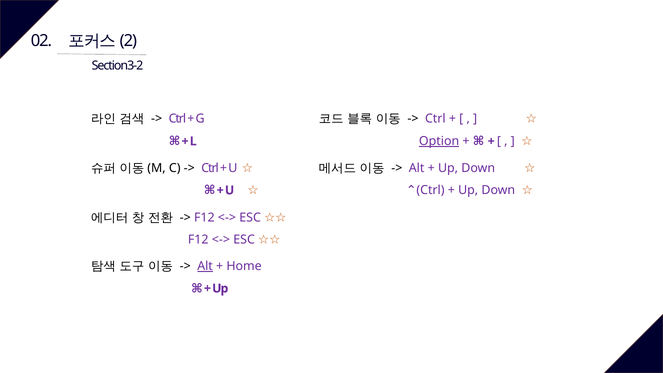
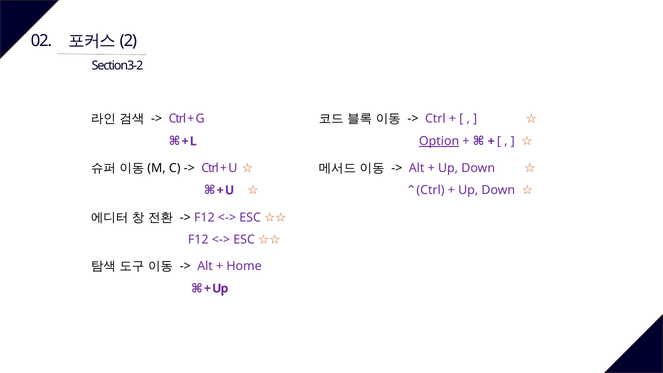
Alt underline: present -> none (205, 266)
